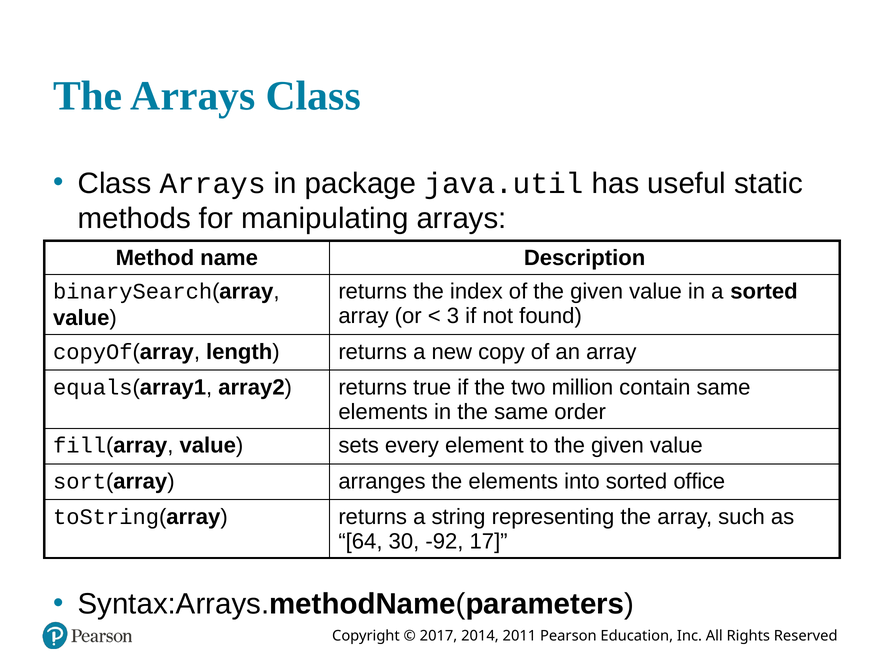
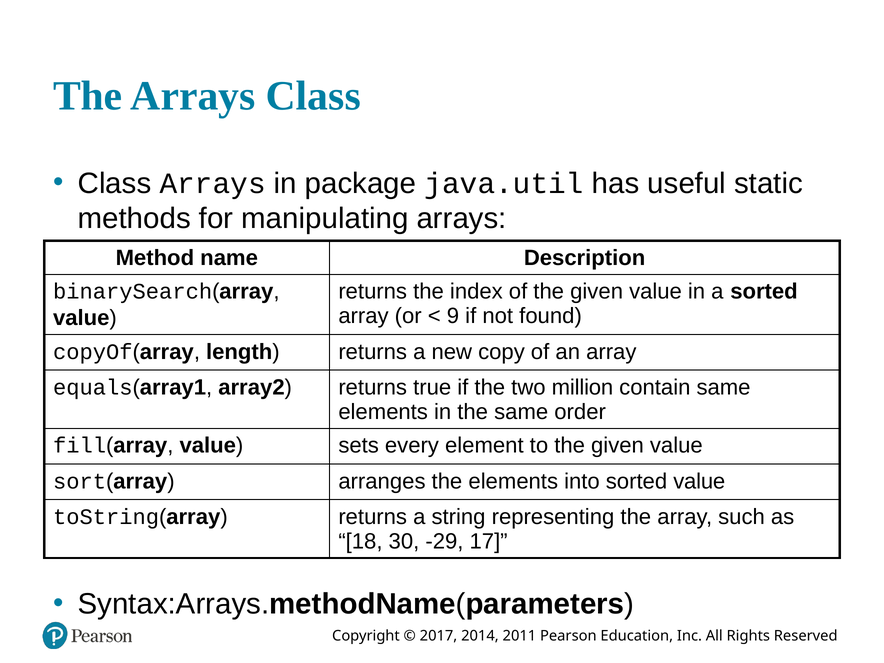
3: 3 -> 9 (453, 316)
sorted office: office -> value (699, 481)
64: 64 -> 18 (360, 542)
-92: -92 -> -29 (444, 542)
